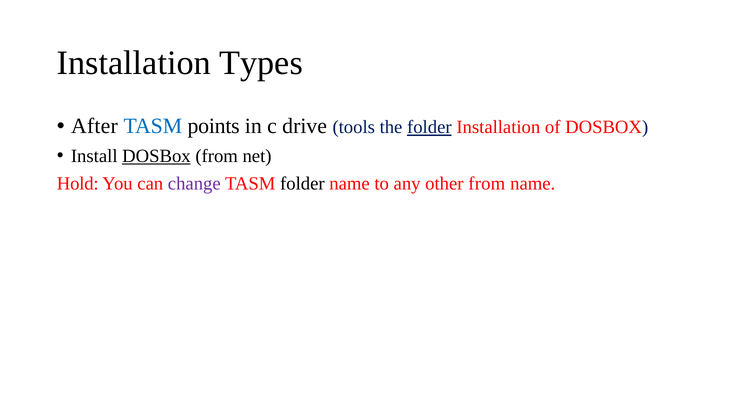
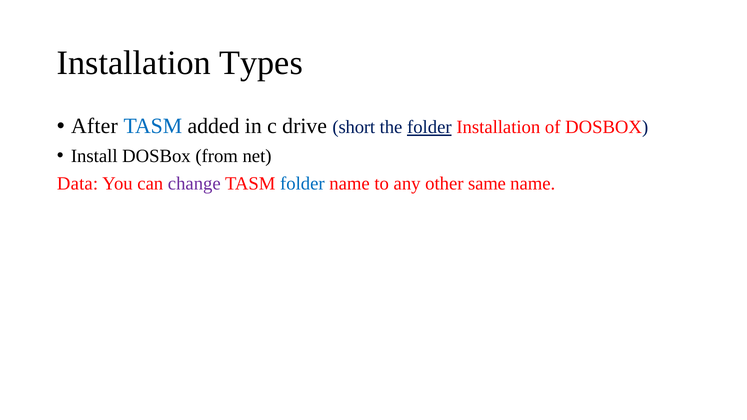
points: points -> added (214, 126)
tools: tools -> short (354, 127)
DOSBox underline: present -> none (156, 156)
Hold: Hold -> Data (78, 184)
folder colour: black -> blue (302, 184)
other from: from -> same (487, 184)
